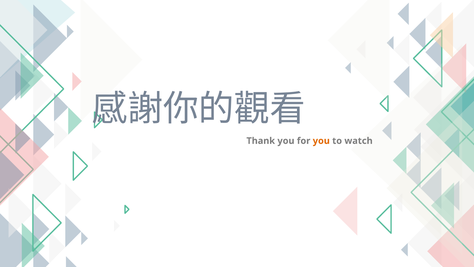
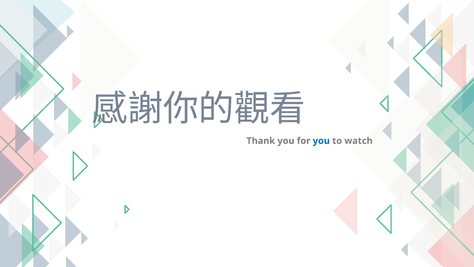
you colour: orange -> blue (321, 141)
